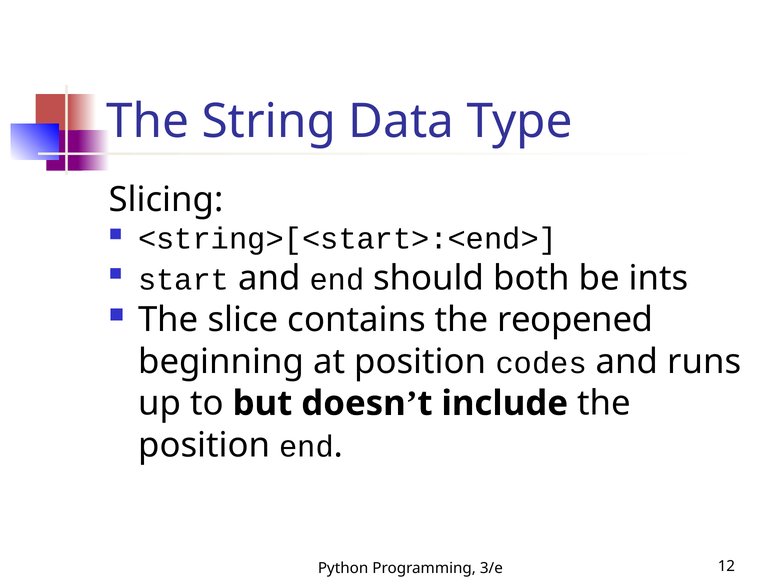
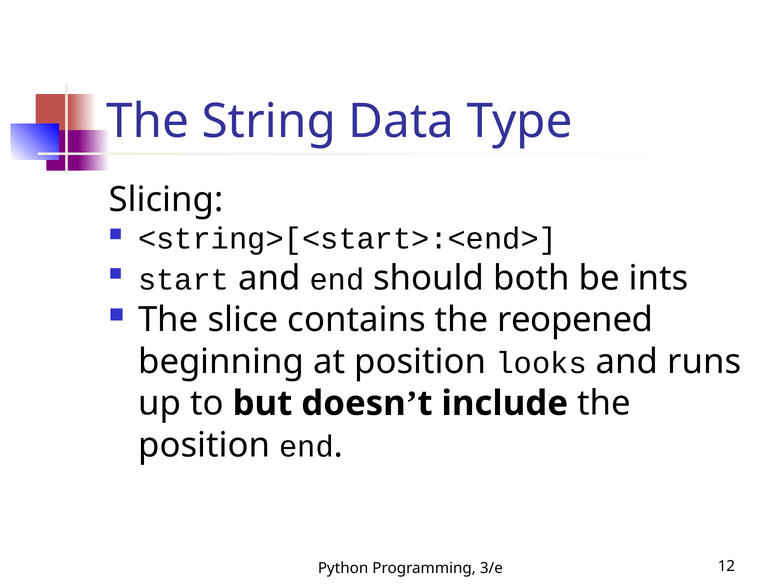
codes: codes -> looks (541, 363)
